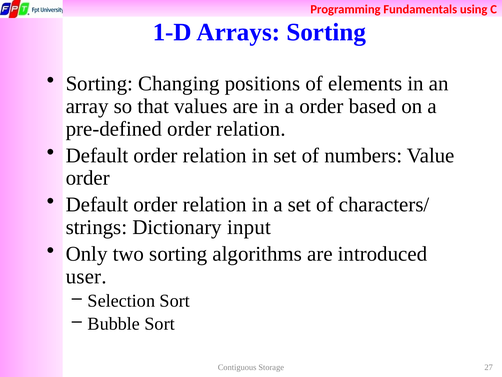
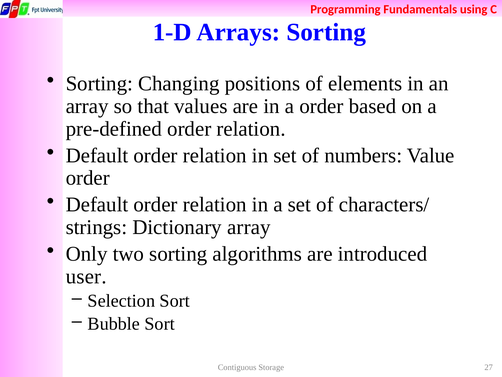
Dictionary input: input -> array (249, 227)
